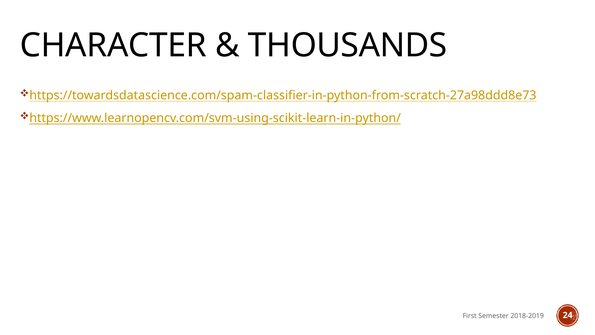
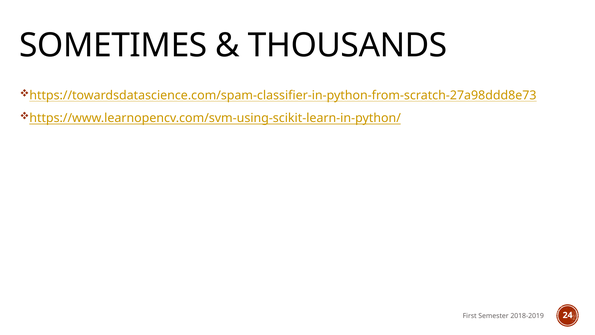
CHARACTER: CHARACTER -> SOMETIMES (113, 45)
